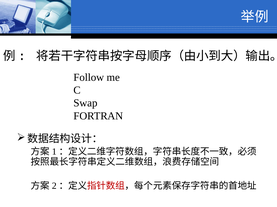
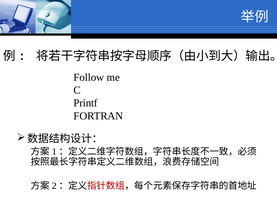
Swap: Swap -> Printf (86, 103)
